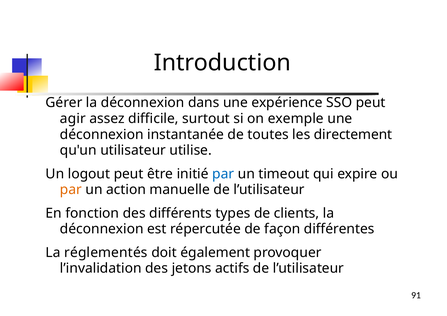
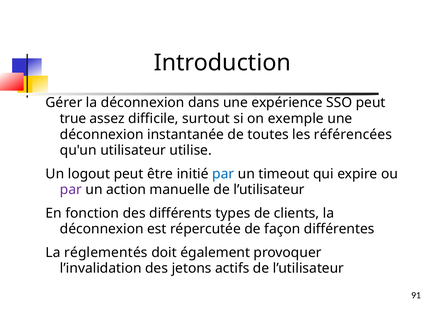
agir: agir -> true (73, 119)
directement: directement -> référencées (353, 135)
par colour: orange -> purple (71, 190)
